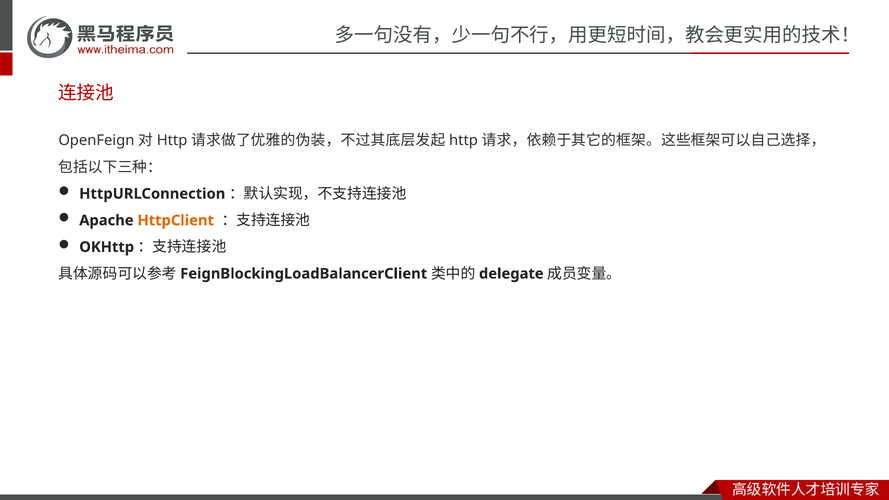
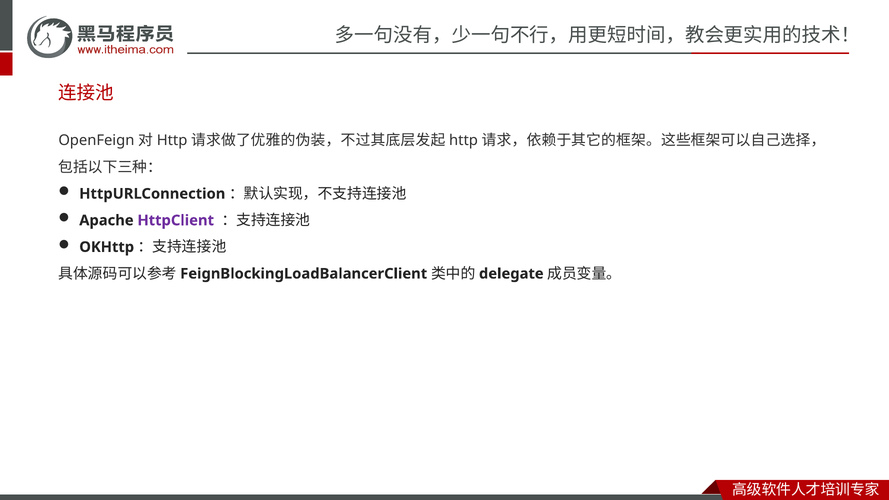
HttpClient colour: orange -> purple (176, 220)
